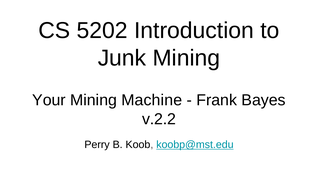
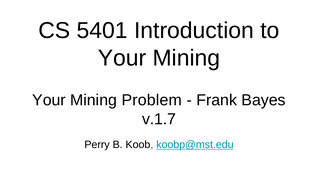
5202: 5202 -> 5401 (102, 31)
Junk: Junk -> Your (122, 58)
Machine: Machine -> Problem (152, 100)
v.2.2: v.2.2 -> v.1.7 (159, 119)
